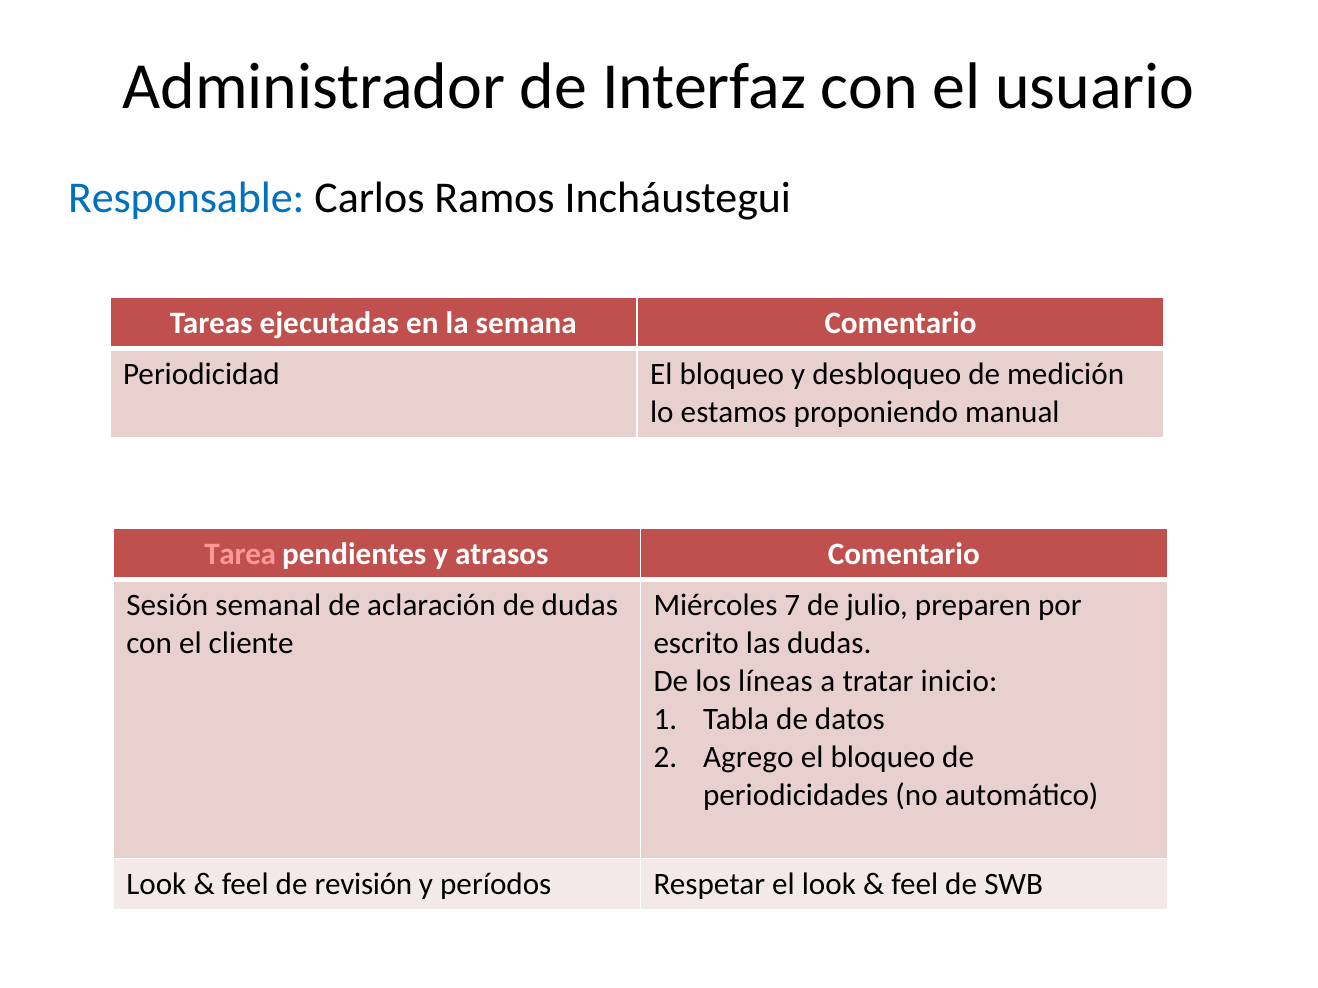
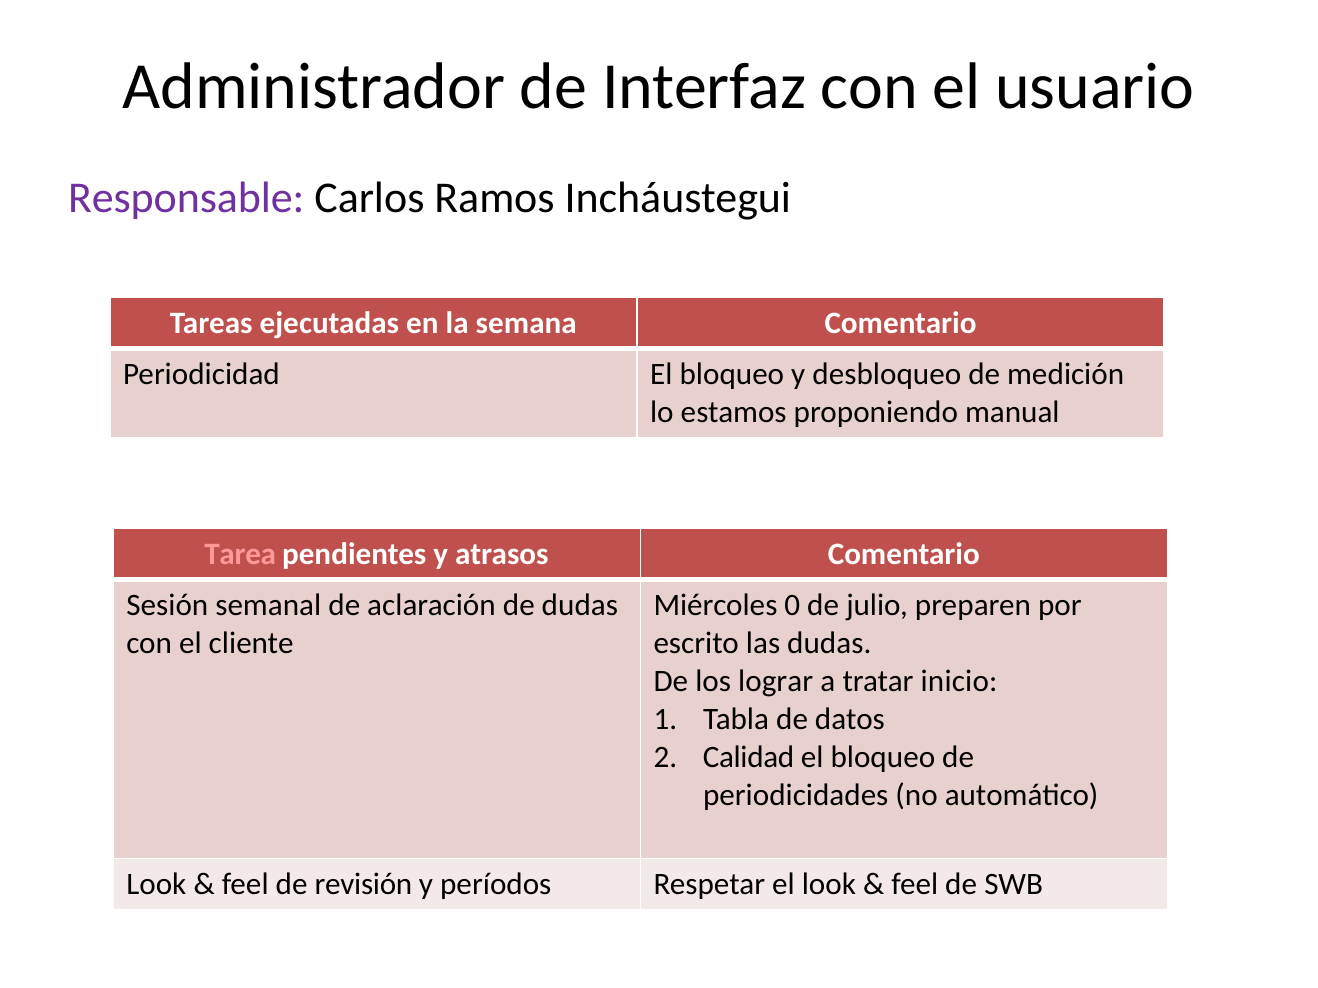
Responsable colour: blue -> purple (186, 199)
7: 7 -> 0 (792, 605)
líneas: líneas -> lograr (776, 681)
Agrego: Agrego -> Calidad (749, 758)
